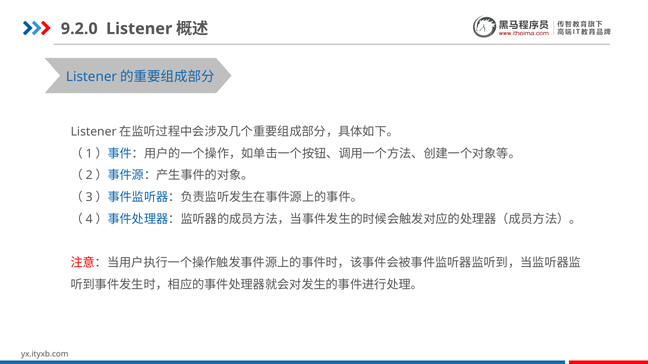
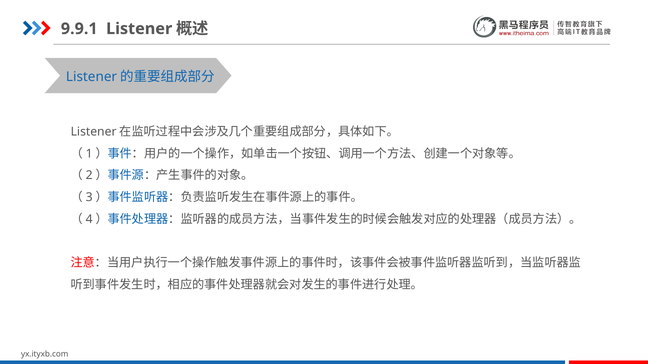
9.2.0: 9.2.0 -> 9.9.1 (79, 29)
